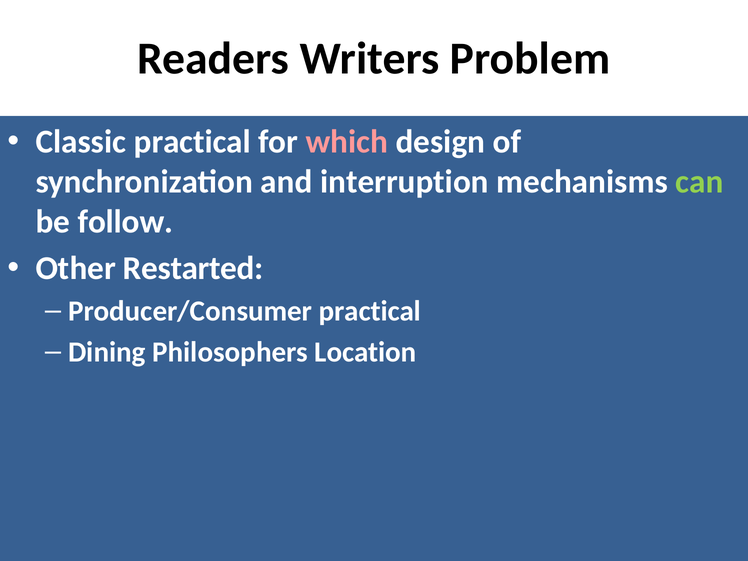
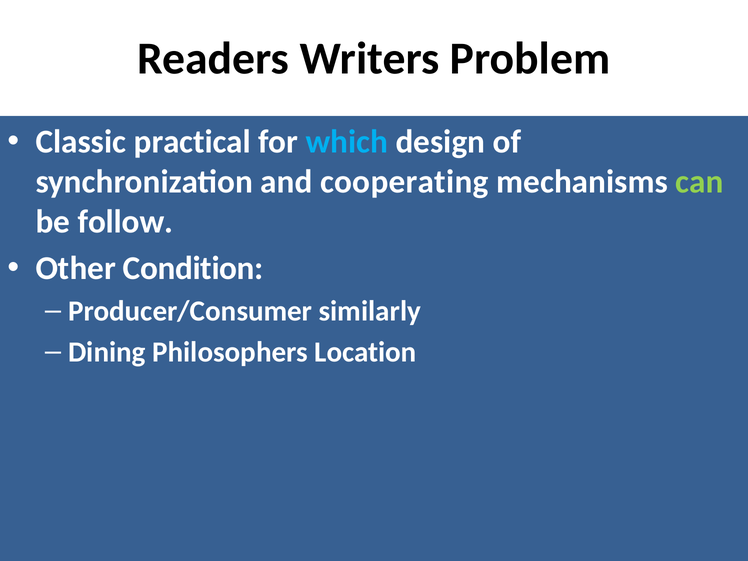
which colour: pink -> light blue (347, 142)
interruption: interruption -> cooperating (404, 182)
Restarted: Restarted -> Condition (193, 268)
Producer/Consumer practical: practical -> similarly (370, 311)
